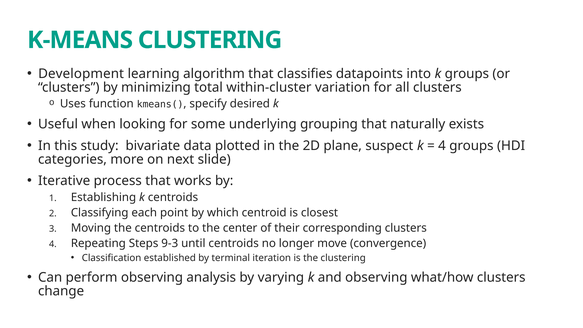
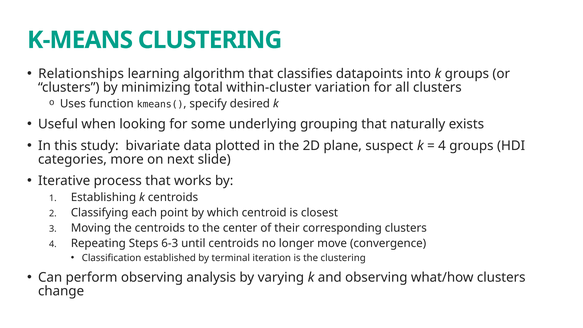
Development: Development -> Relationships (81, 74)
9-3: 9-3 -> 6-3 (170, 243)
